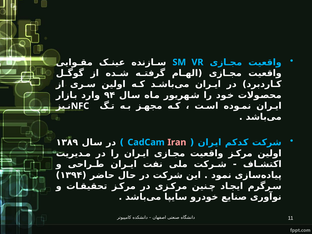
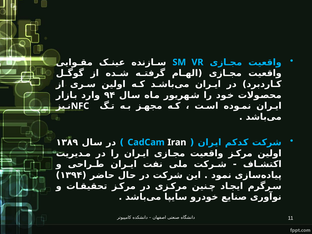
Iran colour: pink -> white (177, 142)
